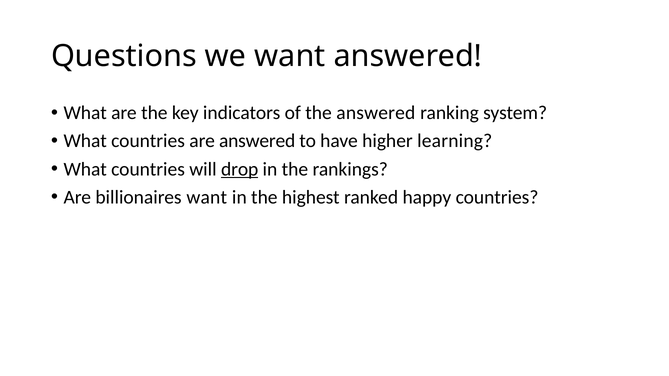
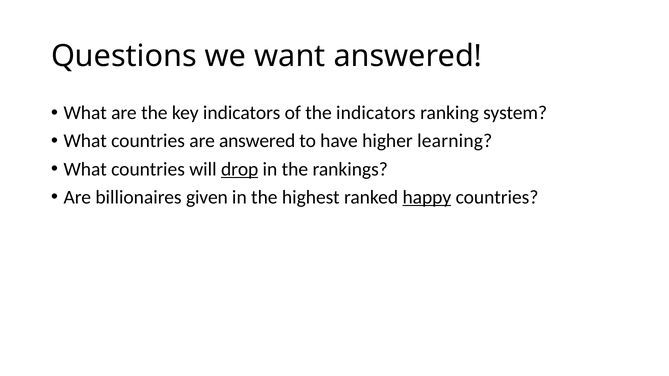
the answered: answered -> indicators (376, 113)
billionaires want: want -> given (207, 197)
happy underline: none -> present (427, 197)
